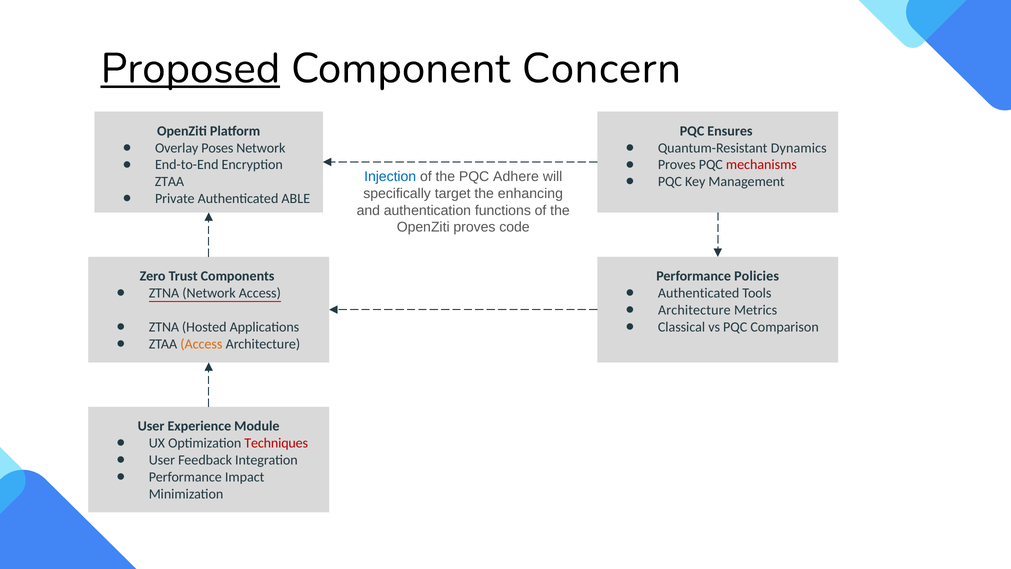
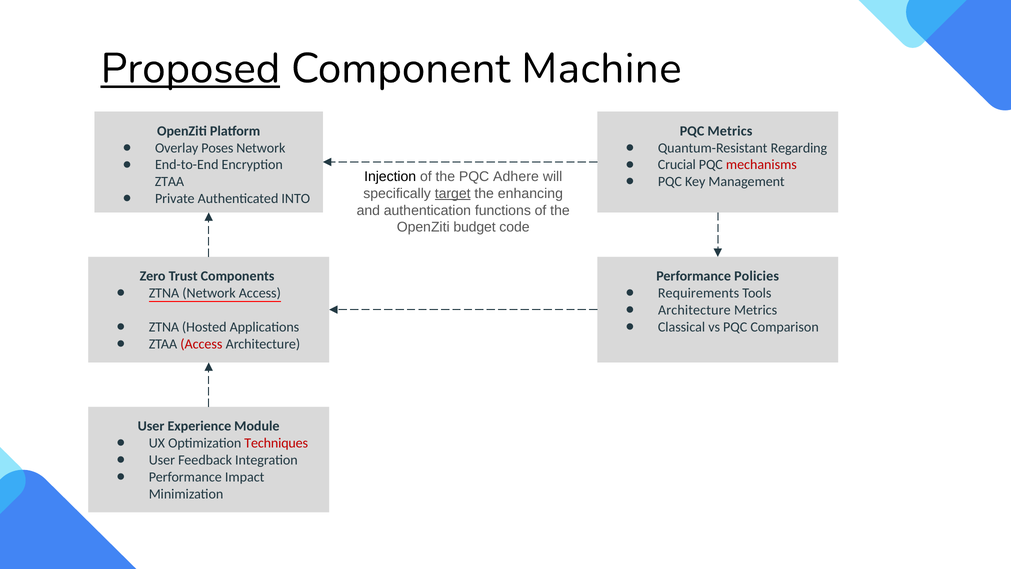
Concern: Concern -> Machine (601, 68)
PQC Ensures: Ensures -> Metrics (730, 131)
Dynamics: Dynamics -> Regarding (799, 148)
Proves: Proves -> Crucial (677, 165)
Injection colour: blue -> black (390, 177)
target underline: none -> present (453, 193)
ABLE: ABLE -> INTO (296, 198)
OpenZiti proves: proves -> budget (475, 227)
Authenticated: Authenticated -> Requirements (699, 293)
Access colour: orange -> red (201, 344)
